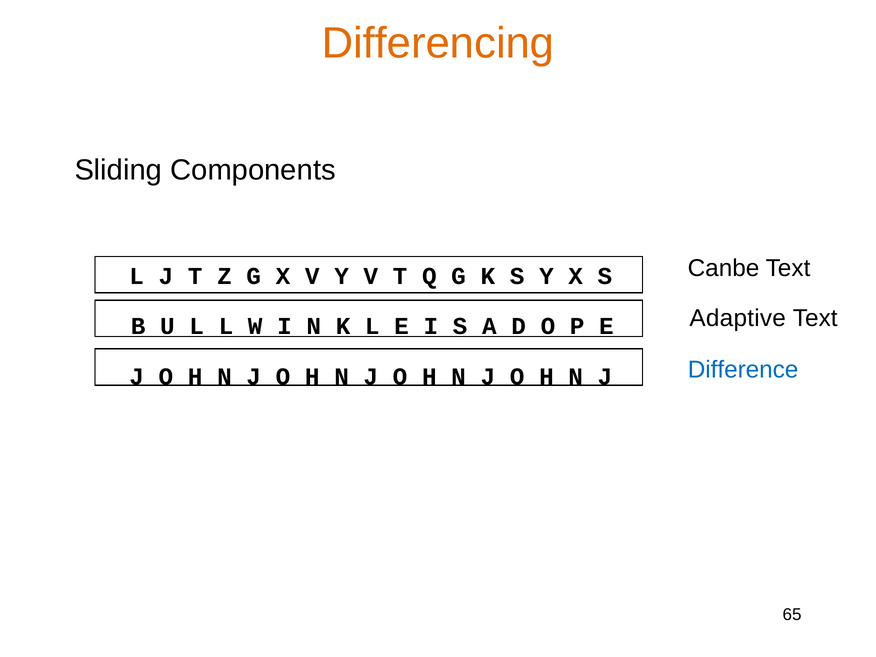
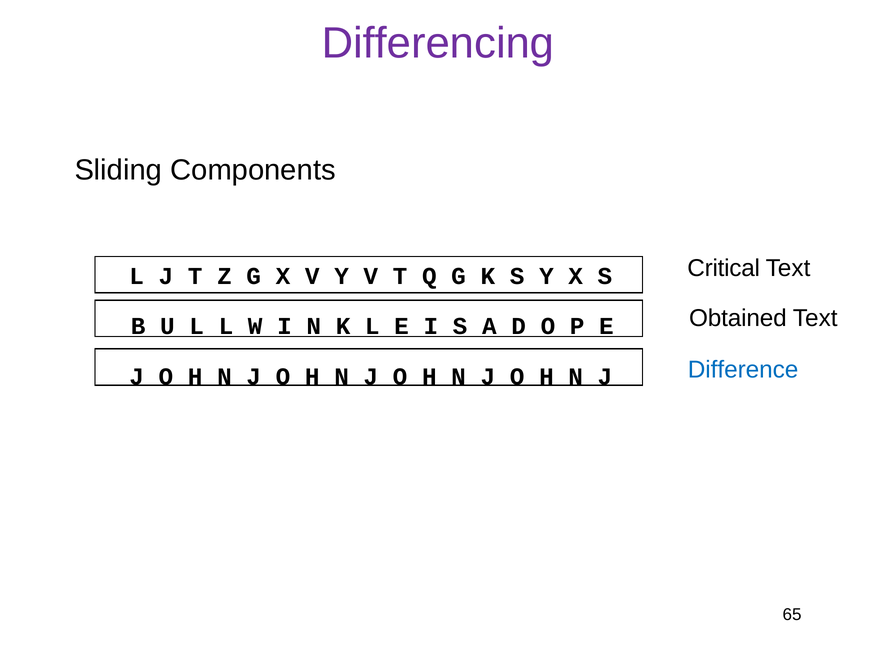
Differencing colour: orange -> purple (438, 43)
Canbe: Canbe -> Critical (724, 268)
Adaptive: Adaptive -> Obtained (738, 318)
